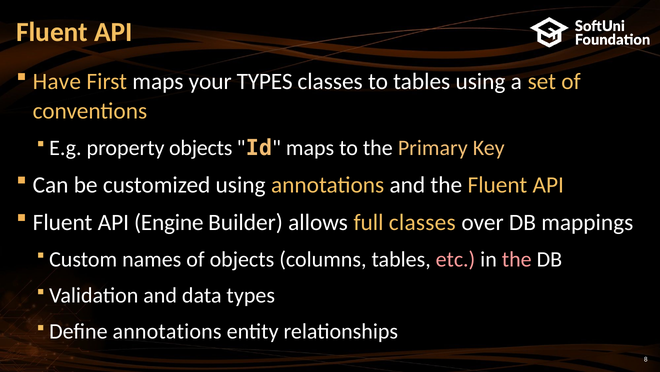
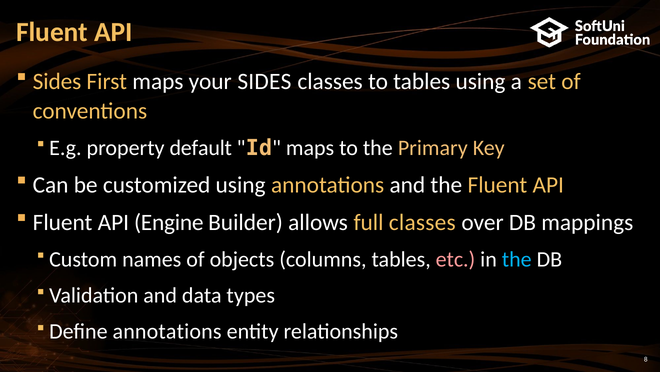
Have: Have -> Sides (57, 81)
your TYPES: TYPES -> SIDES (264, 81)
property objects: objects -> default (201, 147)
the colour: pink -> light blue (517, 259)
